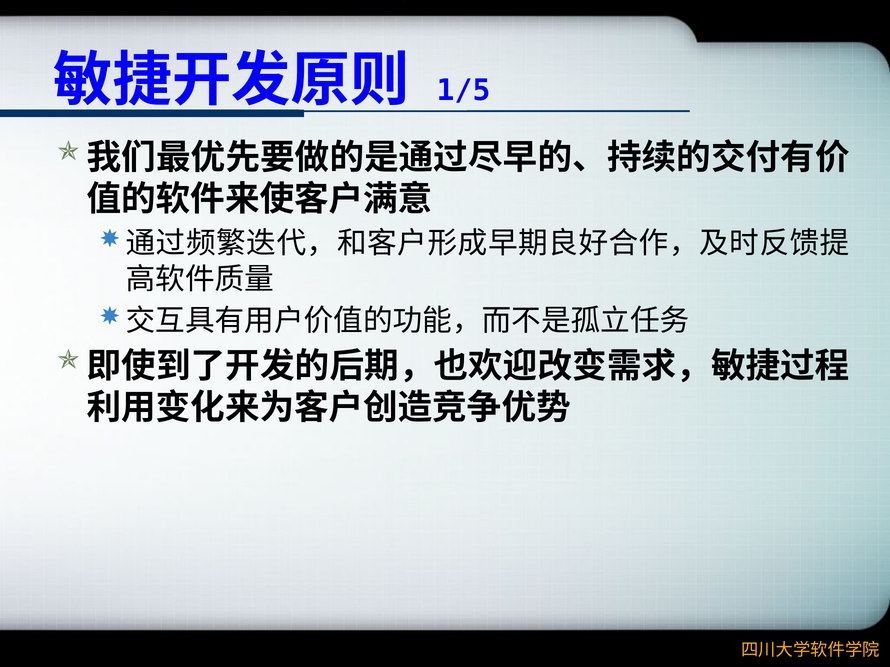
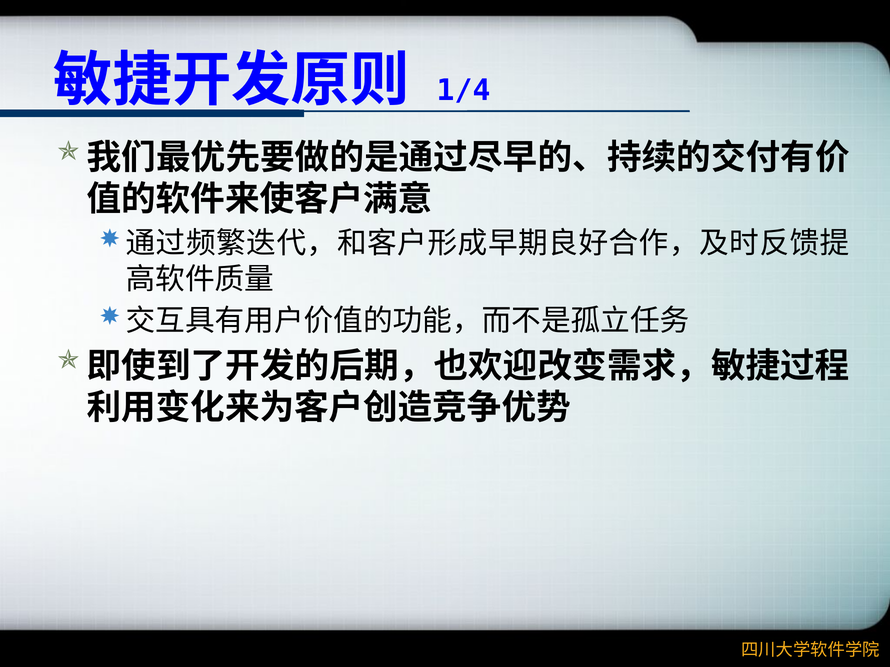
1/5: 1/5 -> 1/4 (464, 90)
